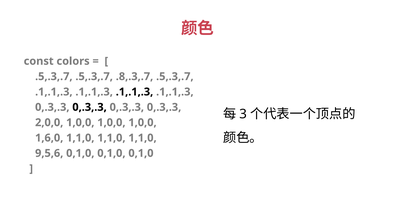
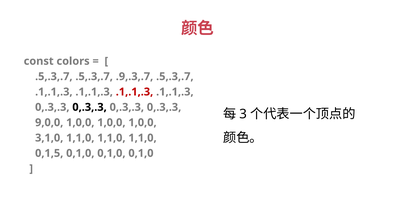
.8,.3,.7: .8,.3,.7 -> .9,.3,.7 (134, 77)
.1,.1,.3 colour: black -> red (134, 92)
2,0,0: 2,0,0 -> 9,0,0 (49, 123)
1,6,0: 1,6,0 -> 3,1,0 (49, 138)
9,5,6: 9,5,6 -> 0,1,5 (49, 153)
